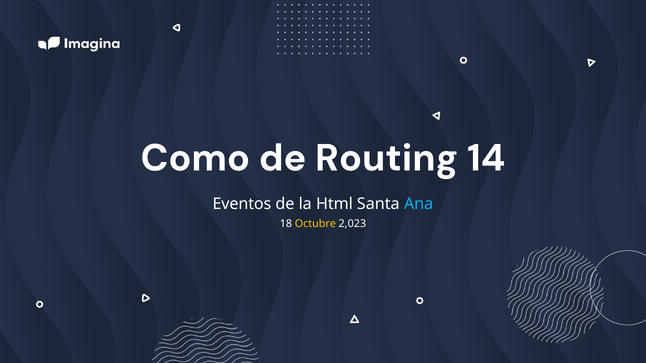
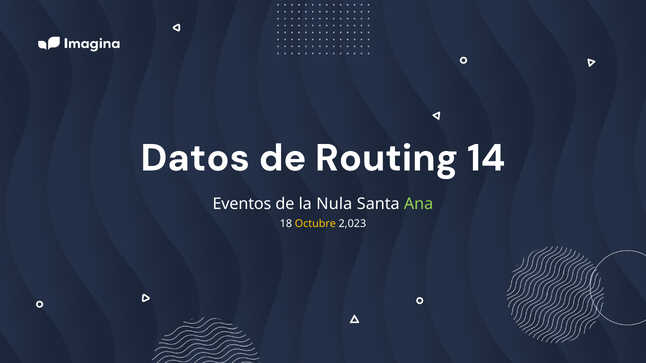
Como: Como -> Datos (195, 158)
Html: Html -> Nula (334, 204)
Ana colour: light blue -> light green (419, 204)
